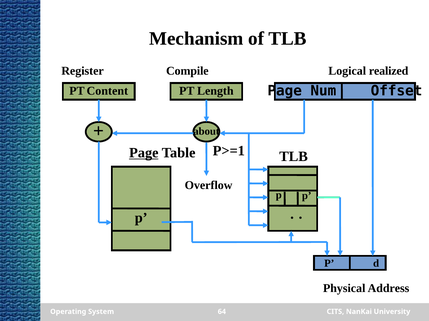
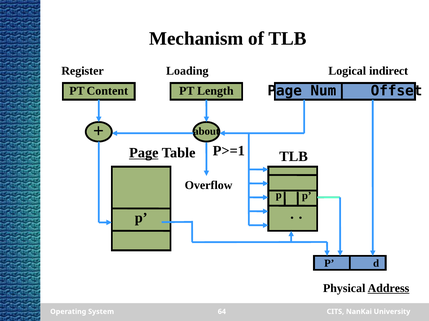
Compile: Compile -> Loading (187, 71)
realized: realized -> indirect (389, 71)
Address underline: none -> present (389, 289)
